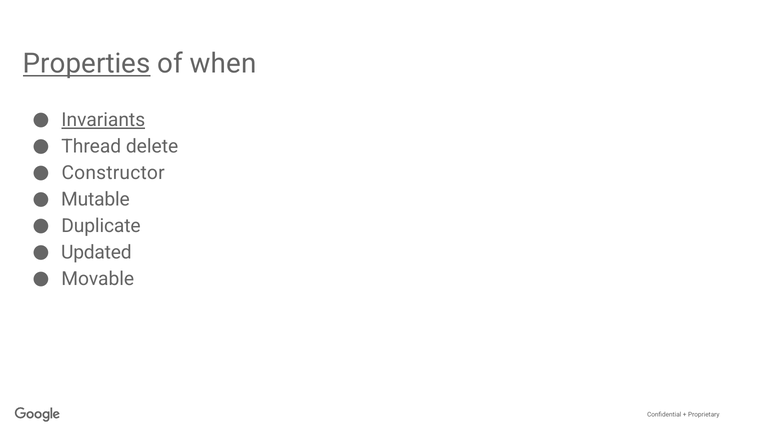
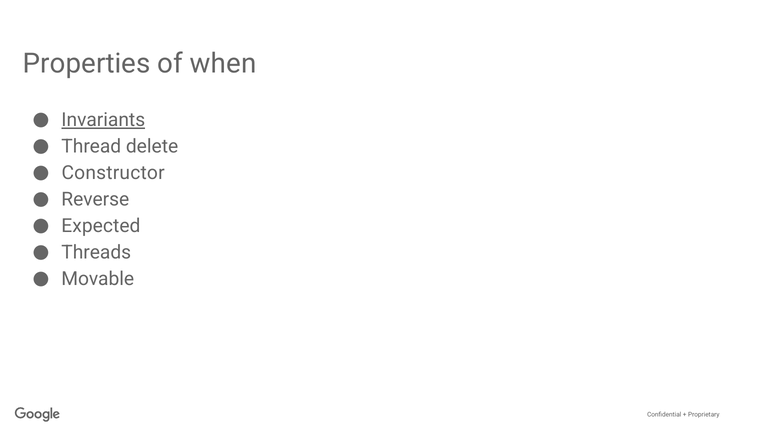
Properties underline: present -> none (87, 64)
Mutable: Mutable -> Reverse (95, 200)
Duplicate: Duplicate -> Expected (101, 226)
Updated: Updated -> Threads (96, 253)
